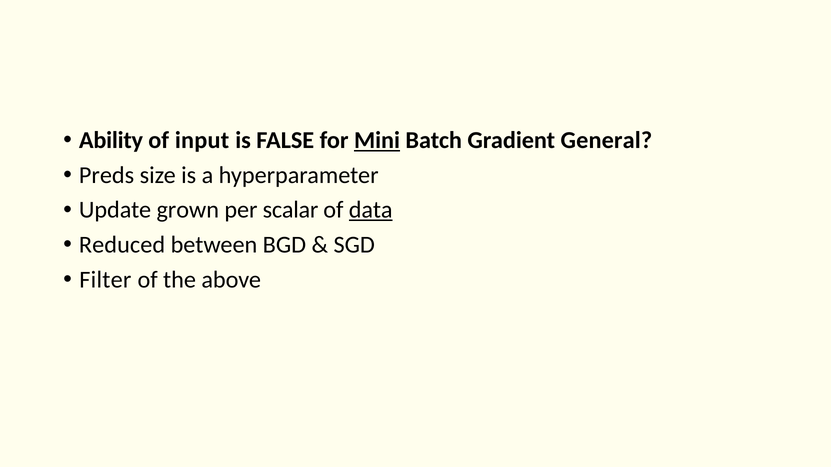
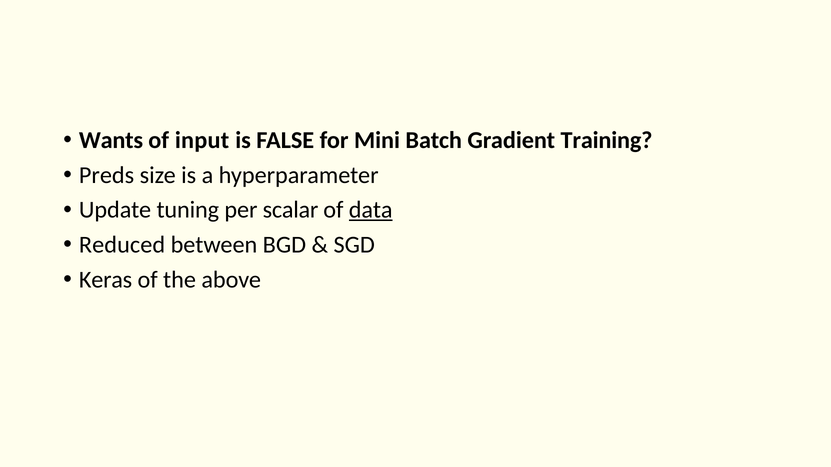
Ability: Ability -> Wants (111, 140)
Mini underline: present -> none (377, 140)
General: General -> Training (607, 140)
grown: grown -> tuning (188, 210)
Filter: Filter -> Keras (106, 280)
